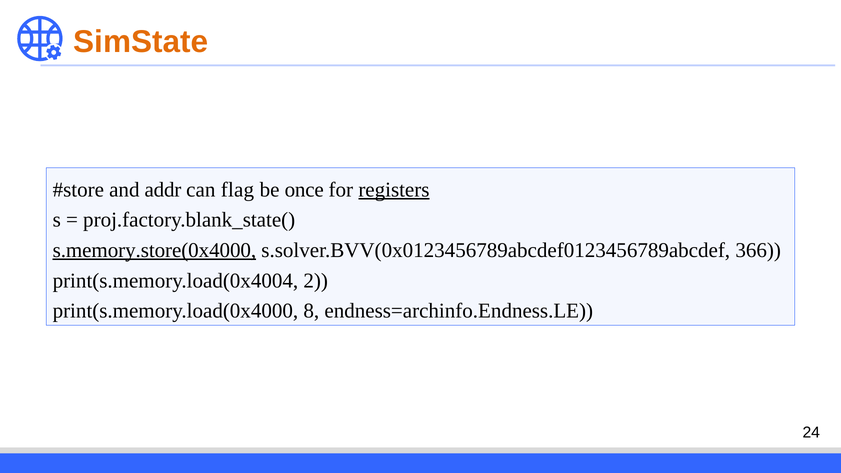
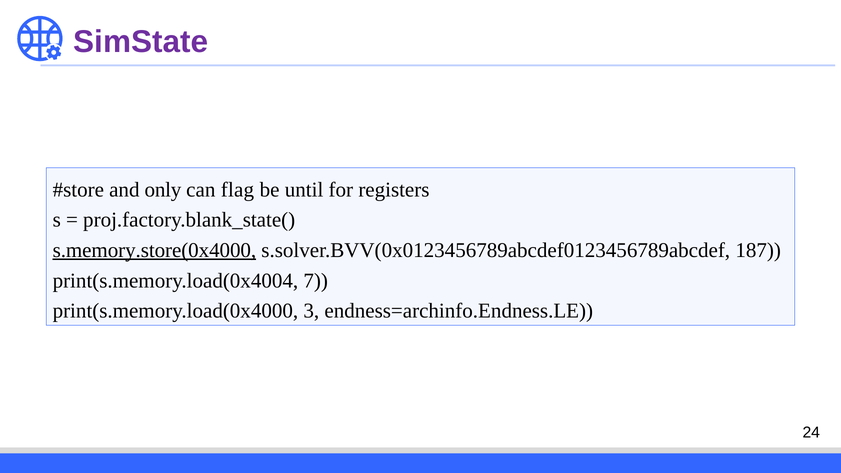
SimState colour: orange -> purple (141, 42)
addr: addr -> only (163, 190)
once: once -> until (304, 190)
registers underline: present -> none (394, 190)
366: 366 -> 187 (758, 250)
2: 2 -> 7 (316, 281)
8: 8 -> 3 (311, 311)
